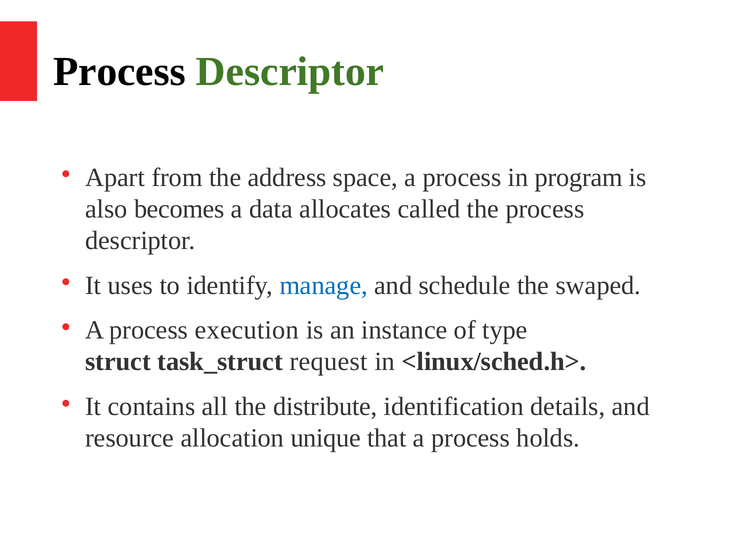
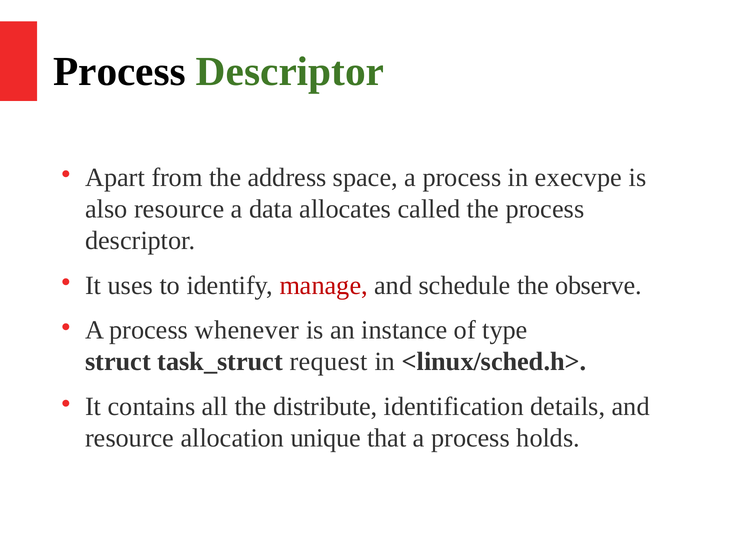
program: program -> execvpe (578, 177)
also becomes: becomes -> resource (179, 209)
manage colour: blue -> red (324, 286)
swaped: swaped -> observe (598, 286)
execution: execution -> whenever (247, 330)
